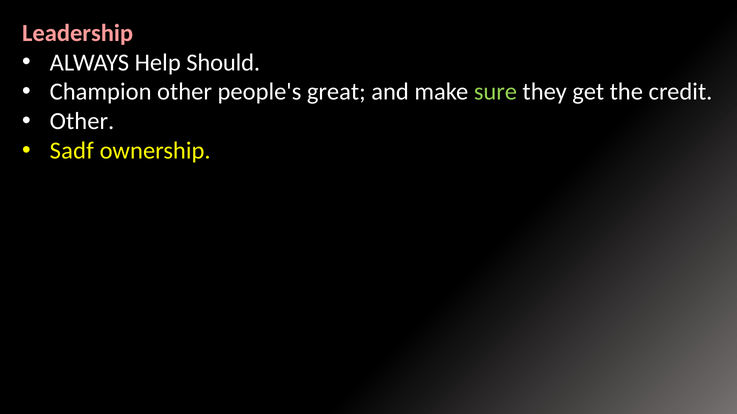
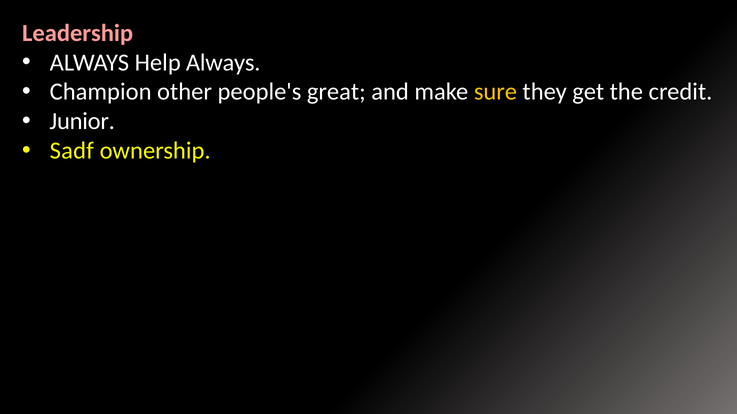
Help Should: Should -> Always (223, 63)
sure colour: light green -> yellow (495, 92)
Other: Other -> Junior (82, 121)
